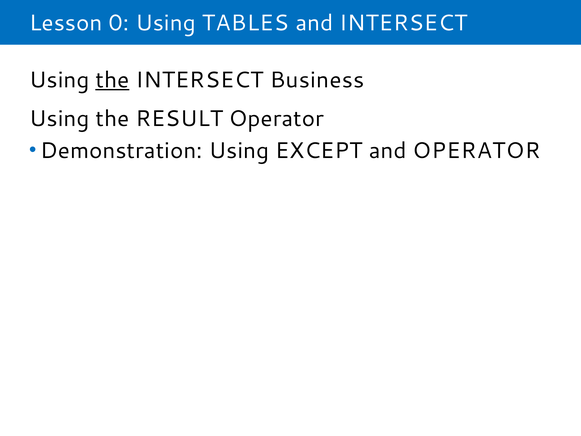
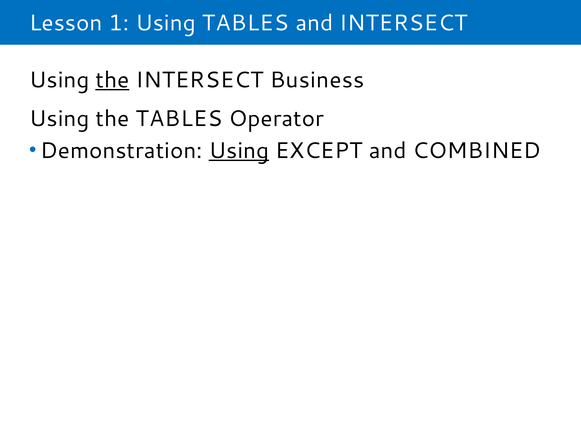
0: 0 -> 1 (119, 23)
the RESULT: RESULT -> TABLES (179, 119)
Using underline: none -> present (239, 151)
and OPERATOR: OPERATOR -> COMBINED (477, 151)
